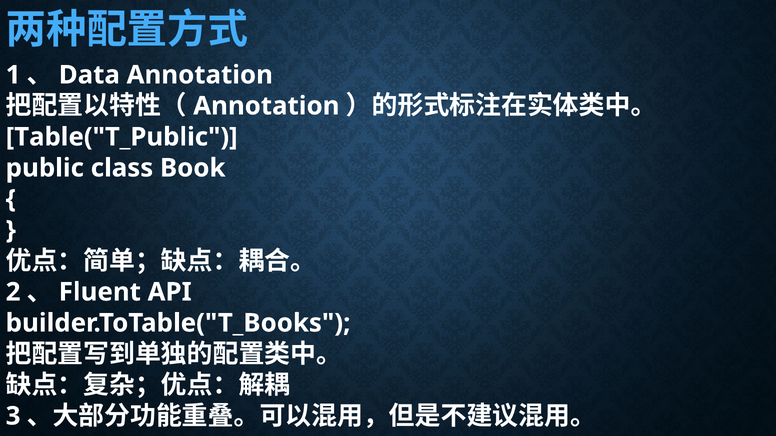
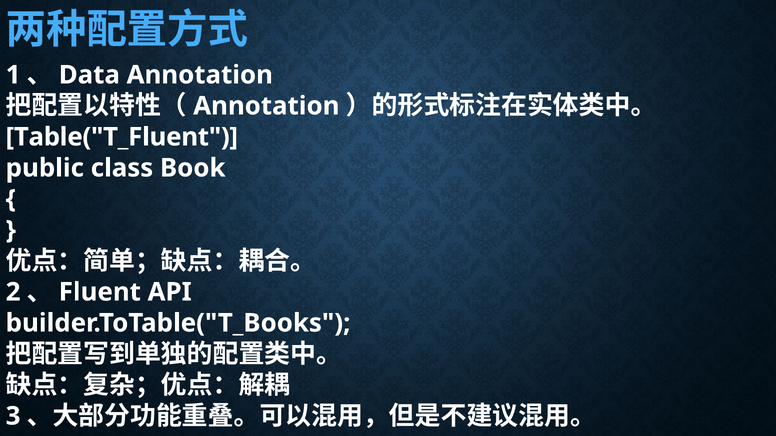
Table("T_Public: Table("T_Public -> Table("T_Fluent (122, 137)
